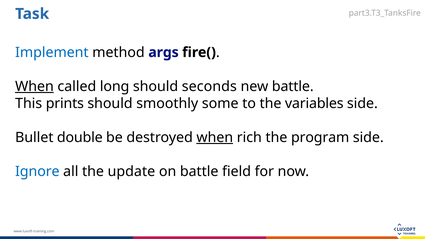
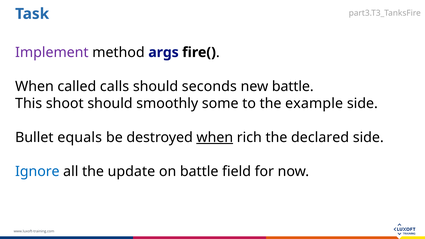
Implement colour: blue -> purple (52, 52)
When underline: present -> none (34, 86)
long: long -> calls (115, 86)
prints: prints -> shoot (65, 103)
variables: variables -> example (314, 103)
double: double -> equals (80, 137)
program: program -> declared (320, 137)
